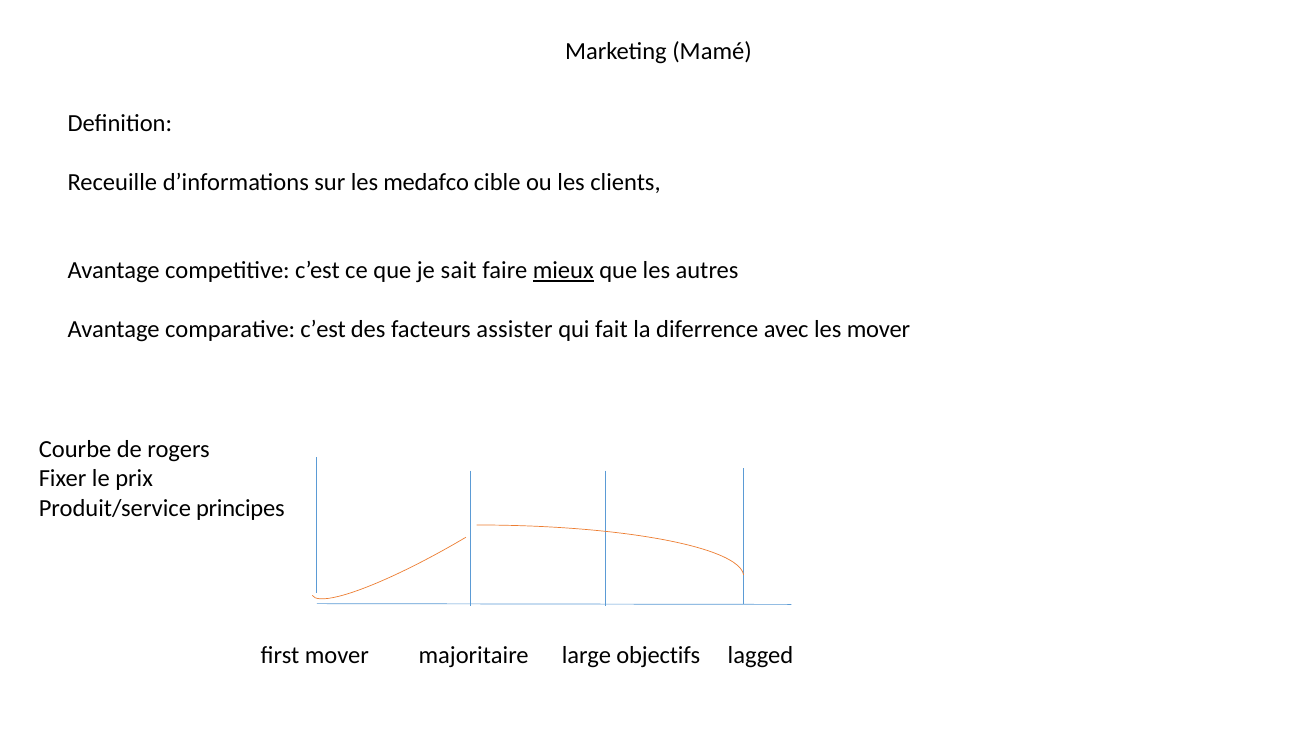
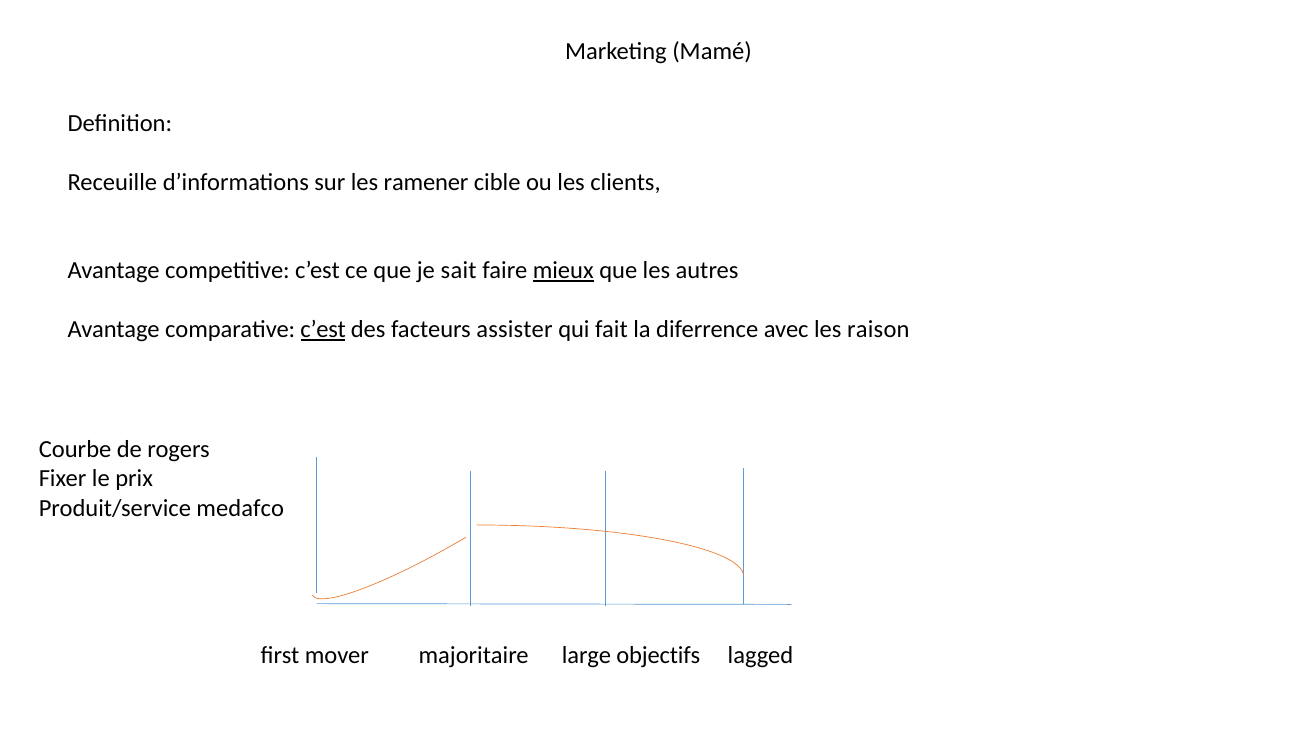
medafco: medafco -> ramener (426, 182)
c’est underline: none -> present (323, 329)
les mover: mover -> raison (878, 329)
principes: principes -> medafco (240, 508)
